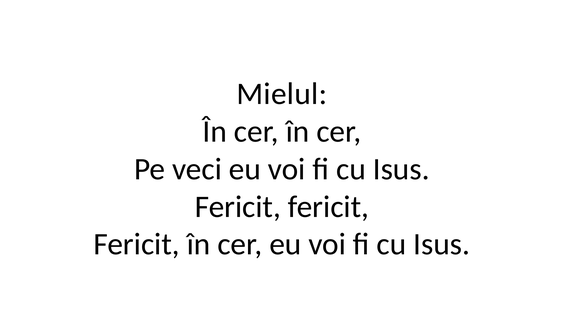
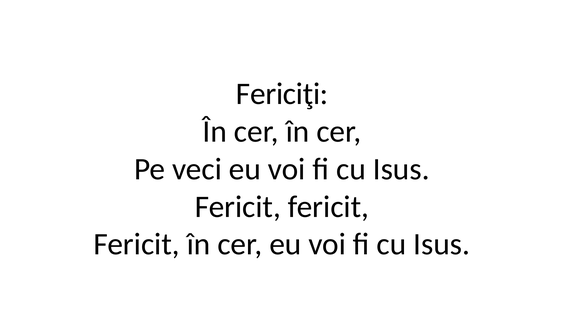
Mielul: Mielul -> Fericiţi (282, 94)
